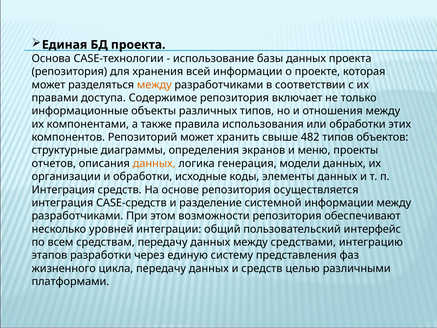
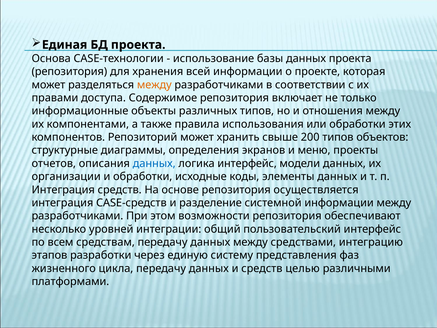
482: 482 -> 200 (310, 137)
данных colour: orange -> blue (154, 163)
логика генерация: генерация -> интерфейс (247, 163)
